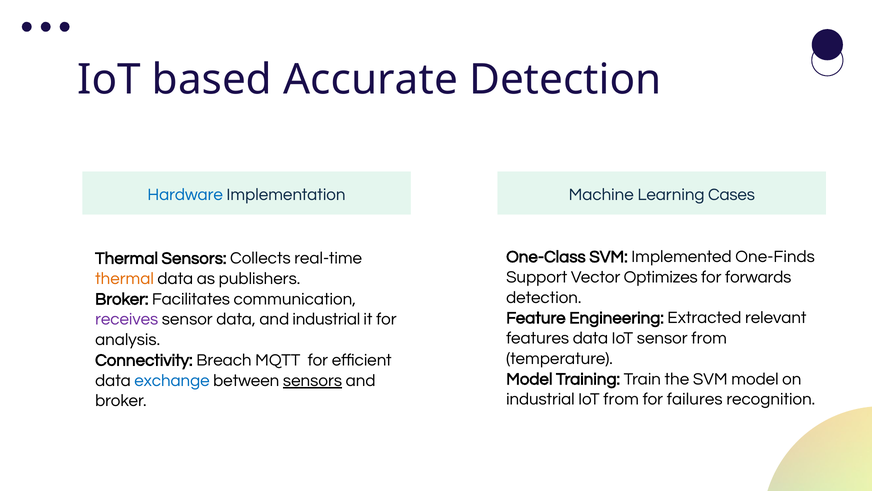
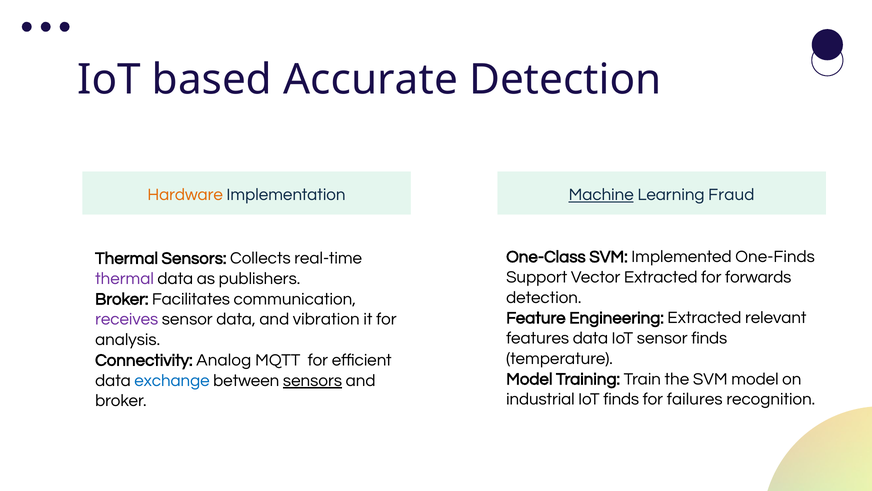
Hardware colour: blue -> orange (185, 194)
Machine underline: none -> present (601, 194)
Cases: Cases -> Fraud (731, 194)
Vector Optimizes: Optimizes -> Extracted (661, 277)
thermal colour: orange -> purple (125, 278)
and industrial: industrial -> vibration (326, 319)
sensor from: from -> finds (709, 338)
Breach: Breach -> Analog (224, 360)
IoT from: from -> finds (621, 399)
